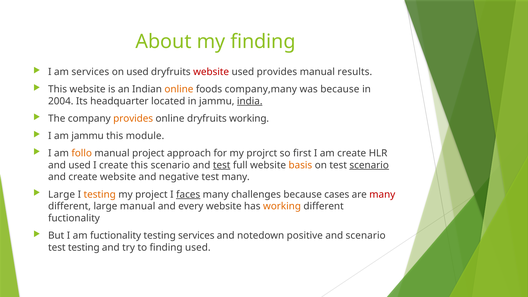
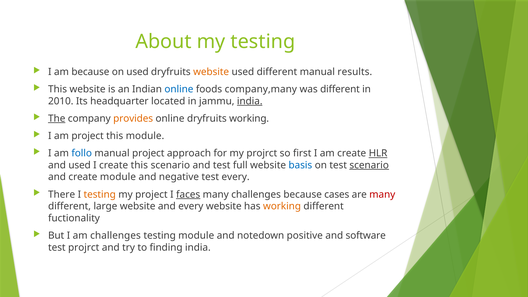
my finding: finding -> testing (263, 42)
am services: services -> because (90, 72)
website colour: red -> orange (211, 72)
used provides: provides -> different (277, 72)
online colour: orange -> blue (179, 89)
was because: because -> different (340, 89)
2004: 2004 -> 2010 (61, 101)
The underline: none -> present (57, 119)
am jammu: jammu -> project (88, 136)
follo colour: orange -> blue (82, 153)
HLR underline: none -> present (378, 153)
test underline: present -> none (222, 165)
basis colour: orange -> blue (300, 165)
create website: website -> module (118, 177)
test many: many -> every (236, 177)
Large: Large -> There (62, 194)
large manual: manual -> website (138, 206)
am fuctionality: fuctionality -> challenges (115, 236)
testing services: services -> module (196, 236)
and scenario: scenario -> software (366, 236)
test testing: testing -> projrct (84, 247)
finding used: used -> india (198, 247)
